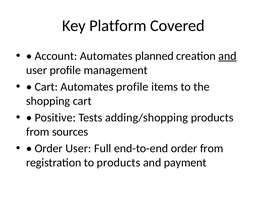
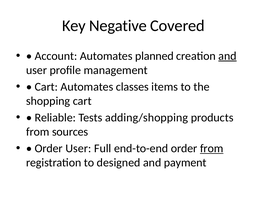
Platform: Platform -> Negative (118, 26)
Automates profile: profile -> classes (132, 87)
Positive: Positive -> Reliable (55, 118)
from underline: none -> present (212, 149)
to products: products -> designed (119, 163)
